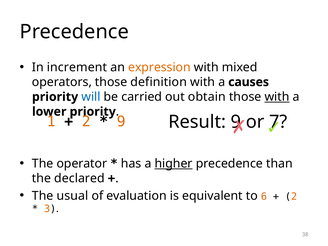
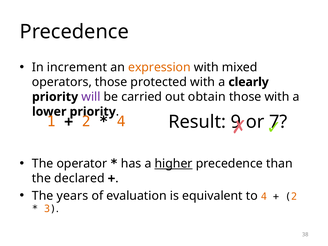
definition: definition -> protected (159, 82)
causes: causes -> clearly (249, 82)
will colour: blue -> purple (91, 97)
with underline: present -> none (277, 97)
9: 9 -> 4 (121, 122)
usual: usual -> years (72, 196)
to 6: 6 -> 4 (264, 196)
